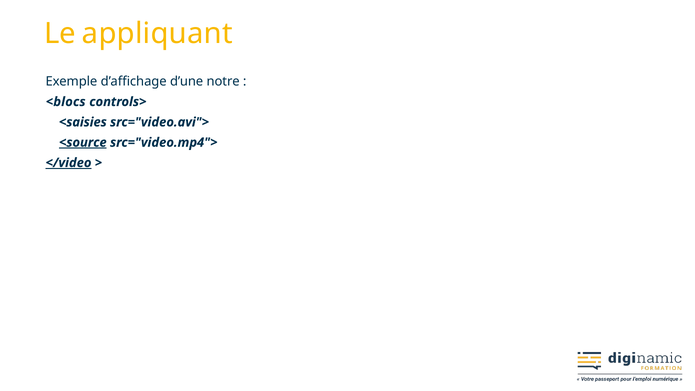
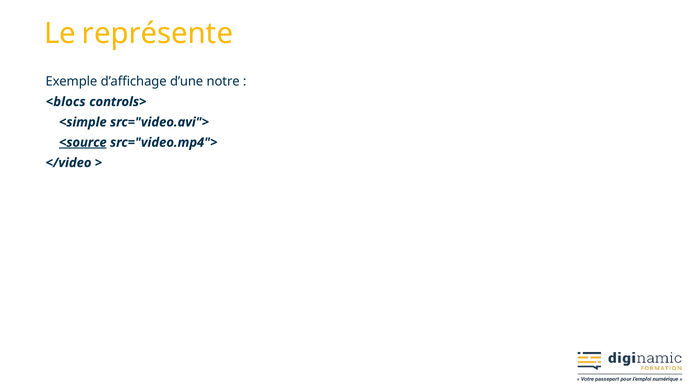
appliquant: appliquant -> représente (158, 33)
<saisies: <saisies -> <simple (83, 122)
</video underline: present -> none (69, 163)
